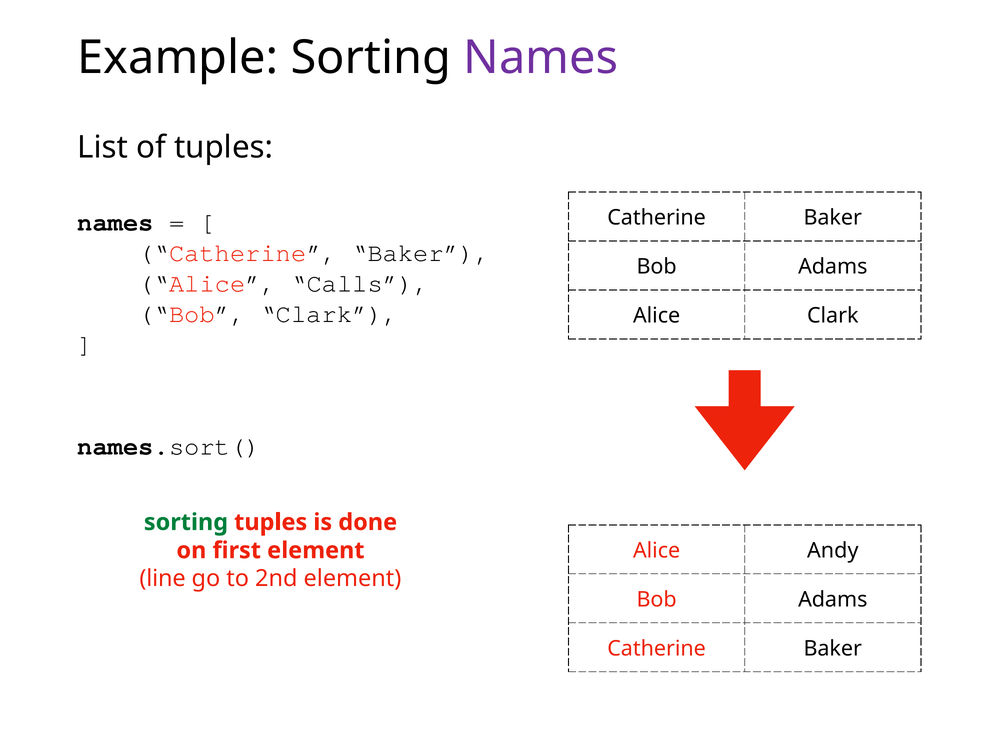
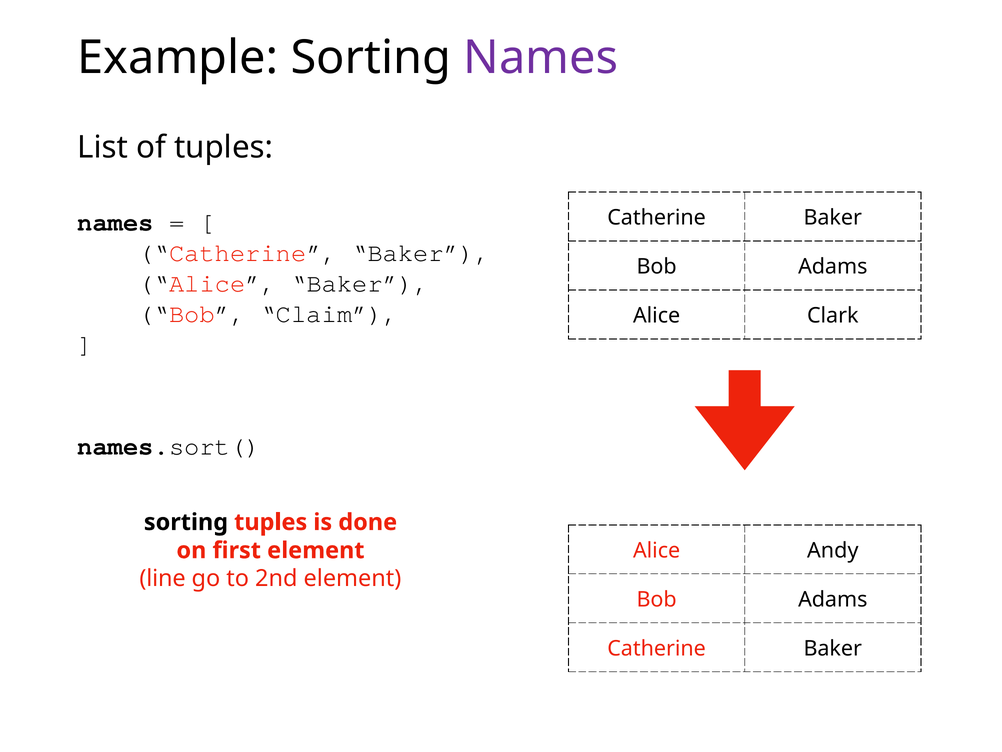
Alice Calls: Calls -> Baker (360, 283)
Bob Clark: Clark -> Claim (329, 314)
sorting colour: green -> black (186, 522)
